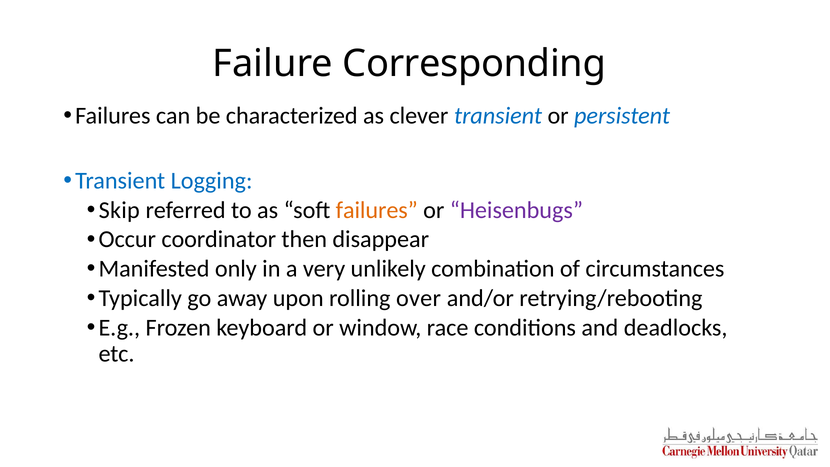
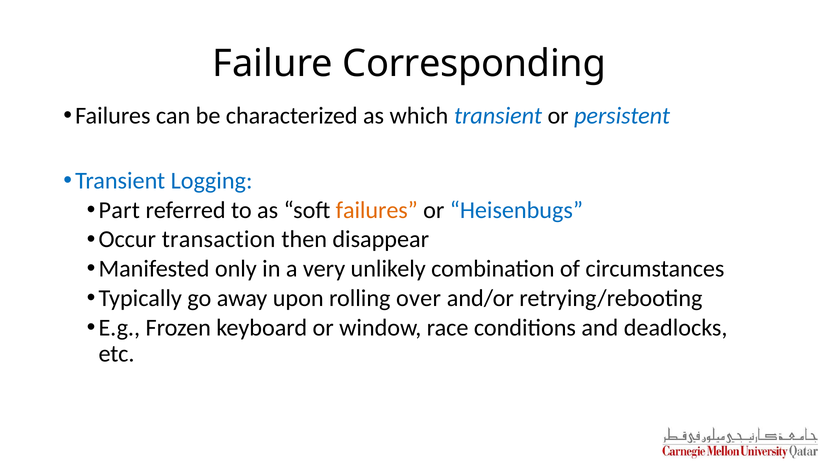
clever: clever -> which (419, 116)
Skip: Skip -> Part (119, 210)
Heisenbugs colour: purple -> blue (516, 210)
coordinator: coordinator -> transaction (219, 239)
